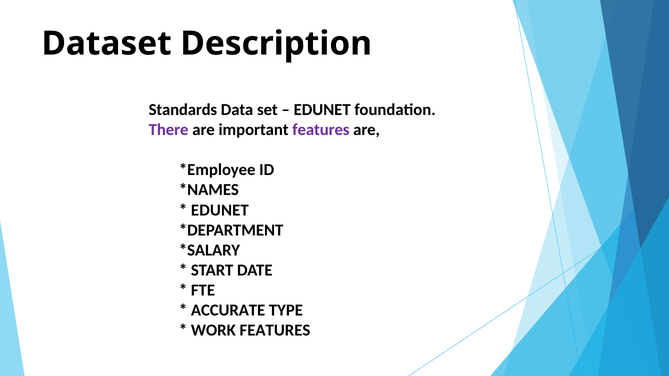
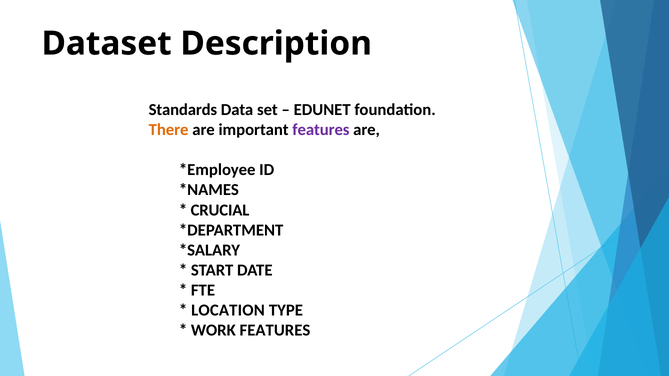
There colour: purple -> orange (169, 130)
EDUNET: EDUNET -> CRUCIAL (220, 210)
ACCURATE: ACCURATE -> LOCATION (228, 311)
